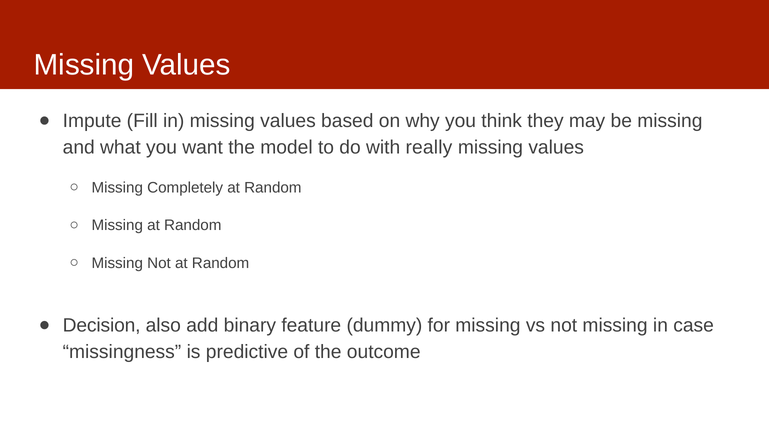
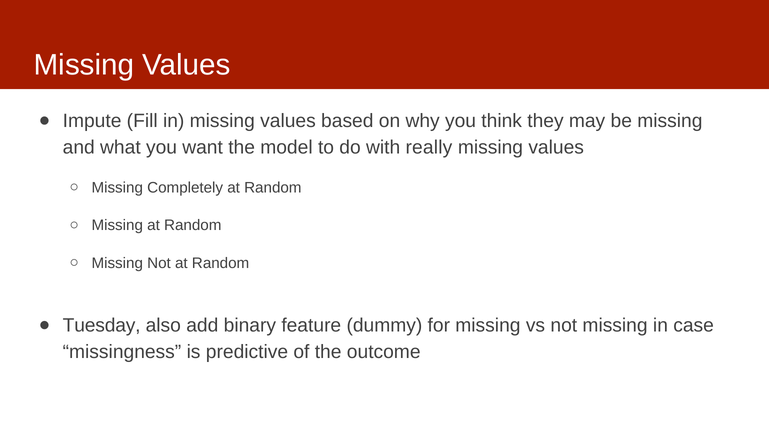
Decision: Decision -> Tuesday (102, 325)
